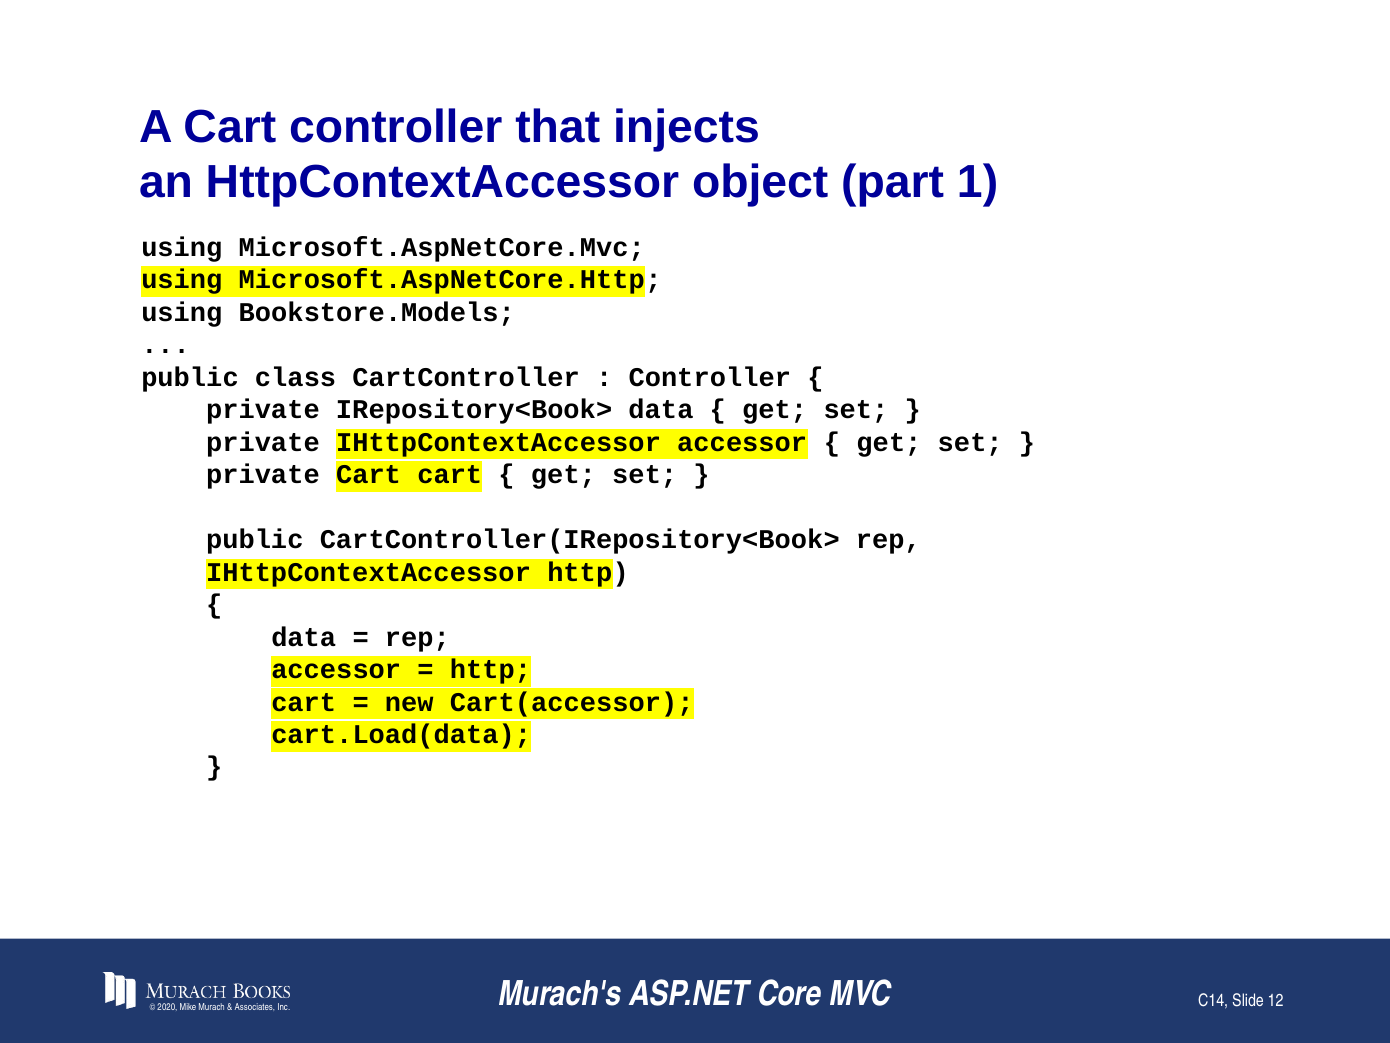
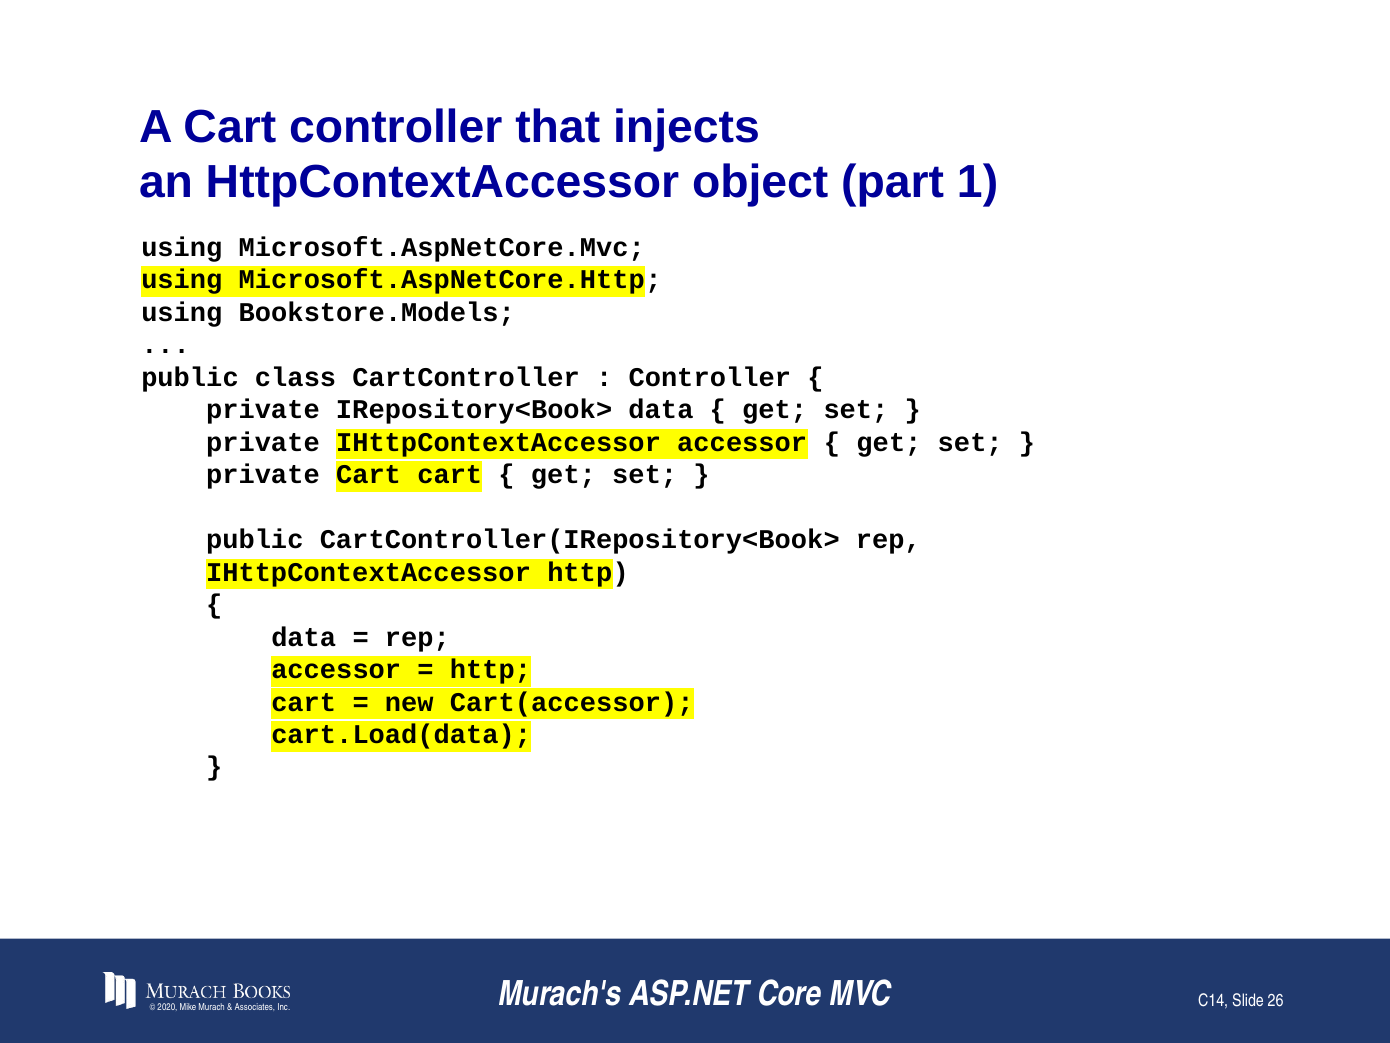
12: 12 -> 26 (1276, 1000)
